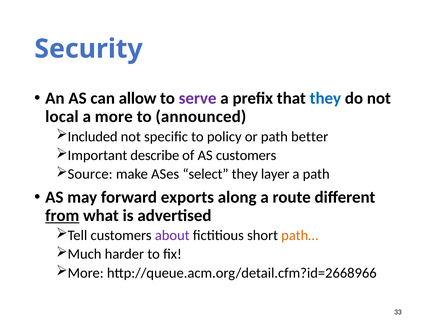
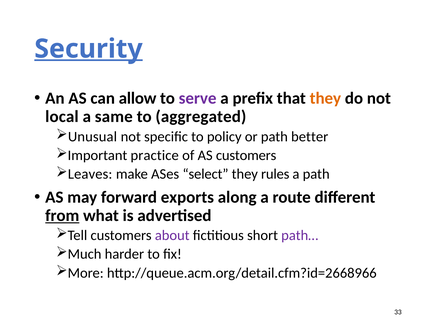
Security underline: none -> present (88, 49)
they colour: blue -> orange (325, 98)
a more: more -> same (114, 117)
announced: announced -> aggregated (201, 117)
Included: Included -> Unusual (92, 137)
describe: describe -> practice (155, 155)
Source: Source -> Leaves (90, 174)
layer: layer -> rules (275, 174)
path… colour: orange -> purple (300, 235)
